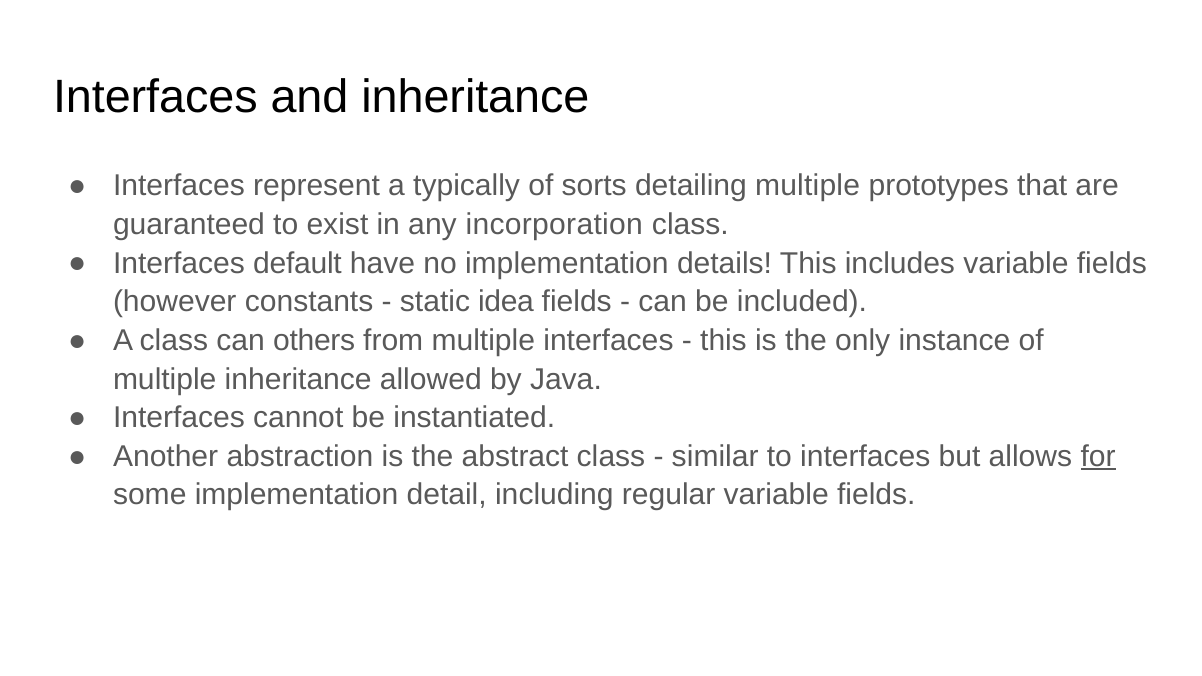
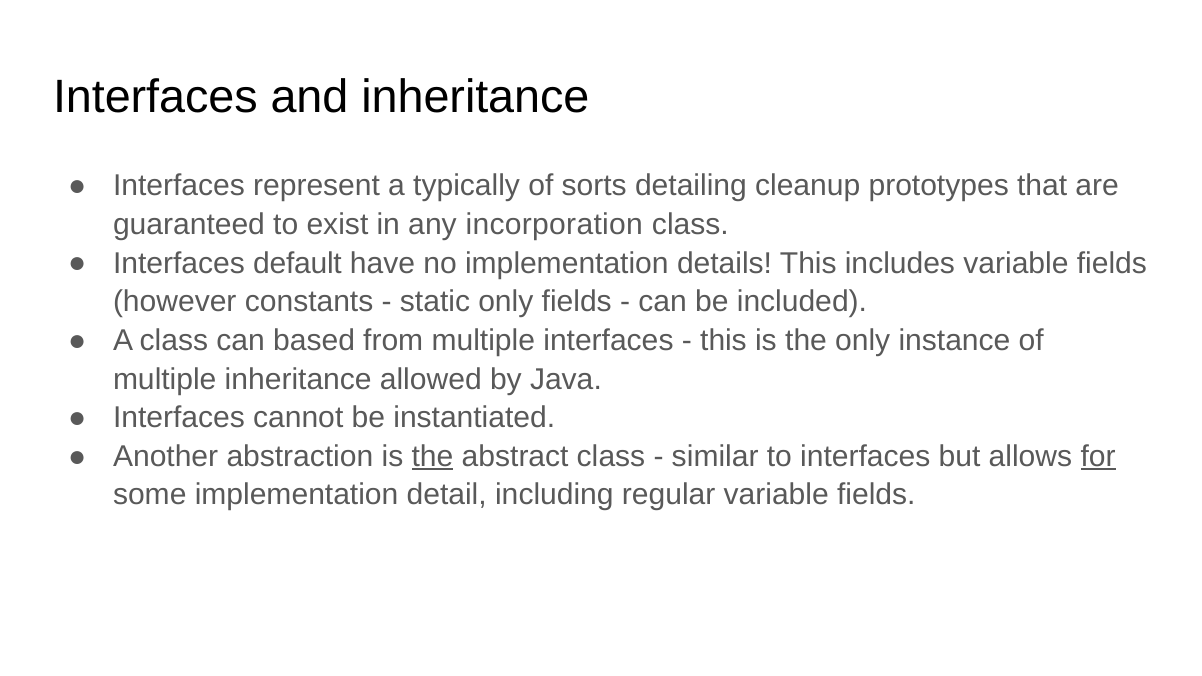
detailing multiple: multiple -> cleanup (808, 186)
static idea: idea -> only (506, 302)
others: others -> based (314, 341)
the underline: none -> present (433, 456)
